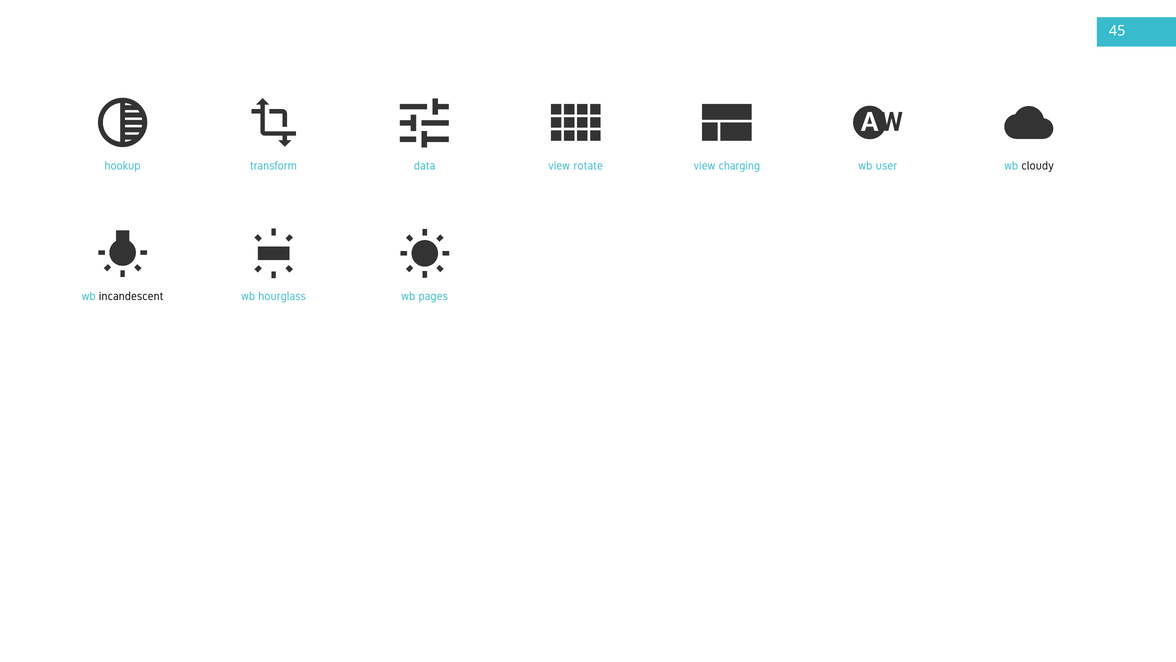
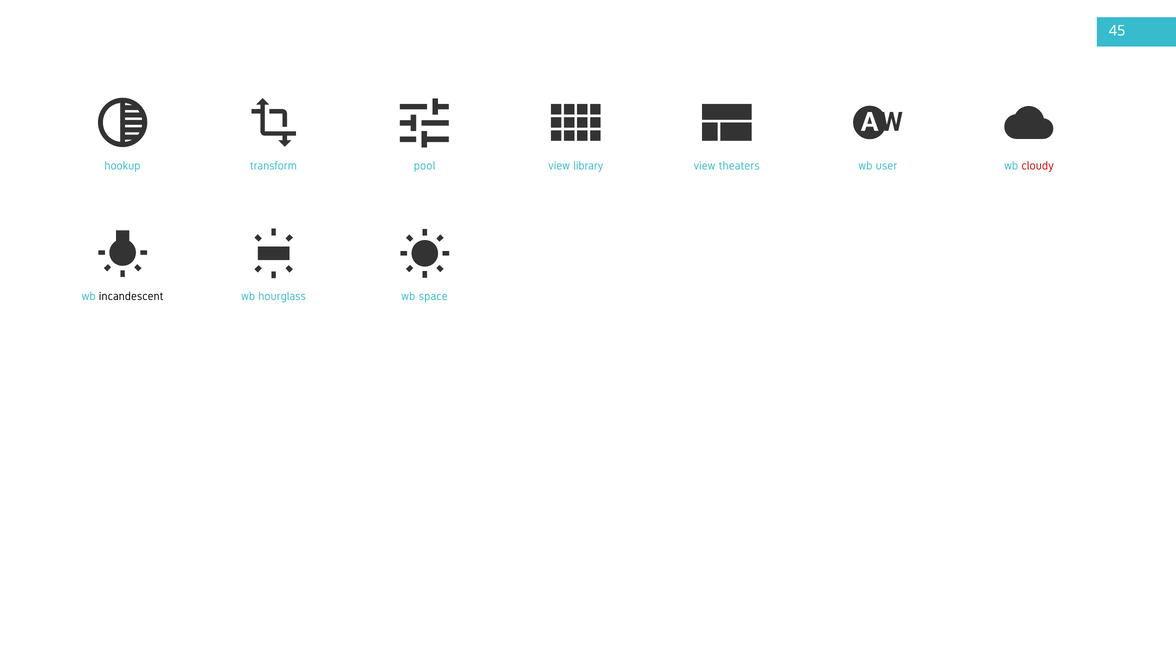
data: data -> pool (425, 166)
rotate: rotate -> library (588, 166)
charging: charging -> theaters (739, 166)
cloudy colour: black -> red (1038, 166)
pages: pages -> space (433, 296)
